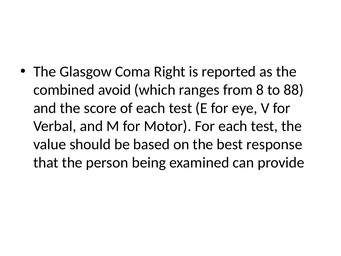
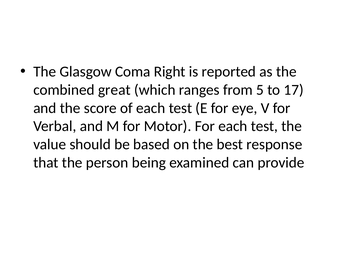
avoid: avoid -> great (114, 90)
8: 8 -> 5 (260, 90)
88: 88 -> 17 (294, 90)
